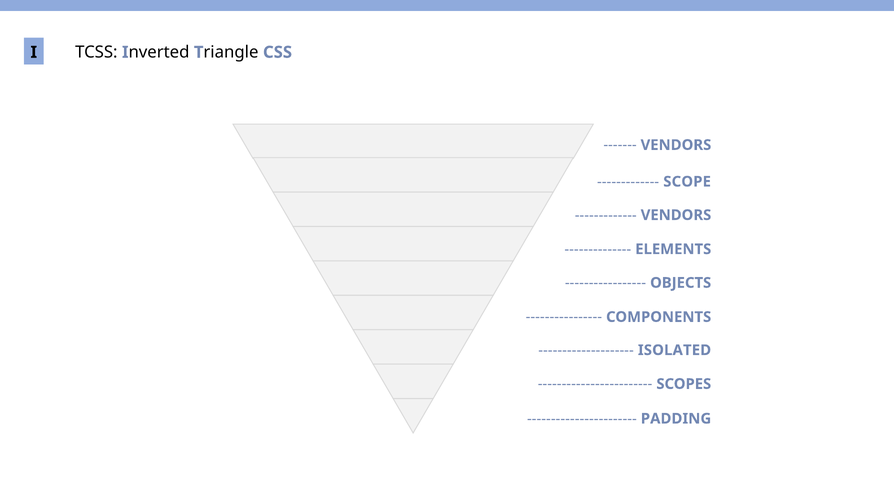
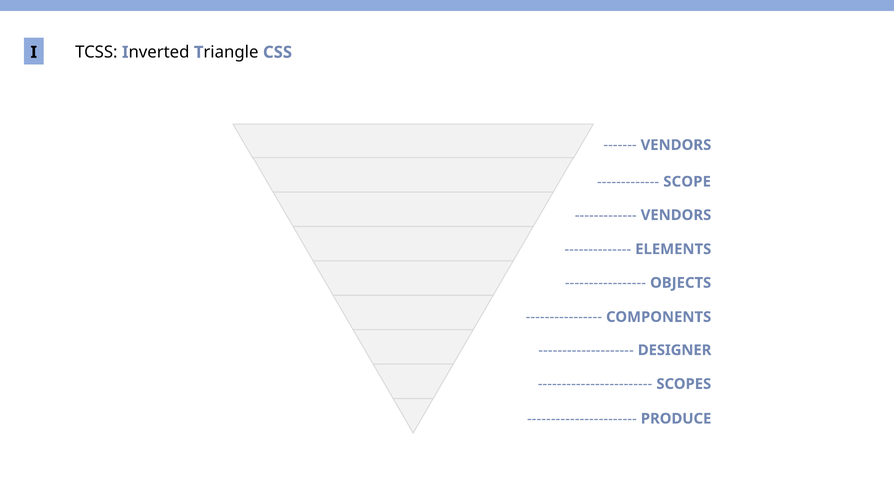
ISOLATED: ISOLATED -> DESIGNER (675, 350)
PADDING: PADDING -> PRODUCE (676, 419)
